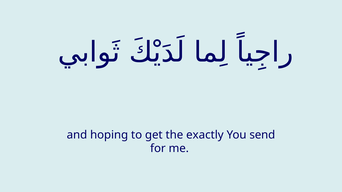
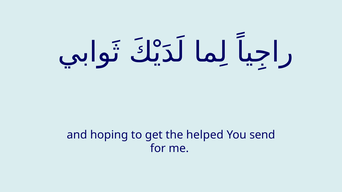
exactly: exactly -> helped (205, 135)
